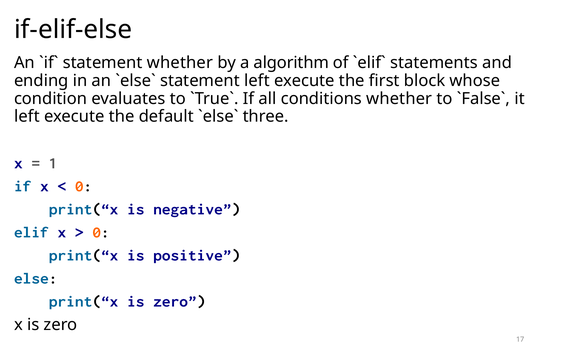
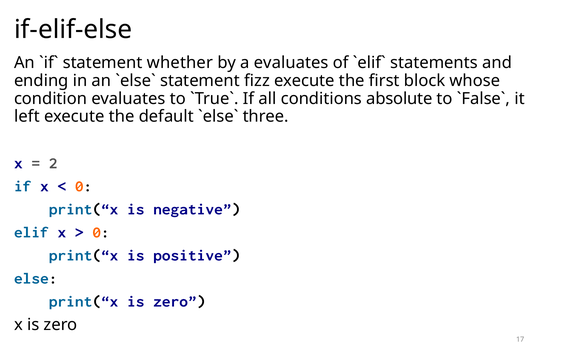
a algorithm: algorithm -> evaluates (291, 63)
statement left: left -> fizz (257, 81)
conditions whether: whether -> absolute (399, 98)
1: 1 -> 2 (53, 163)
